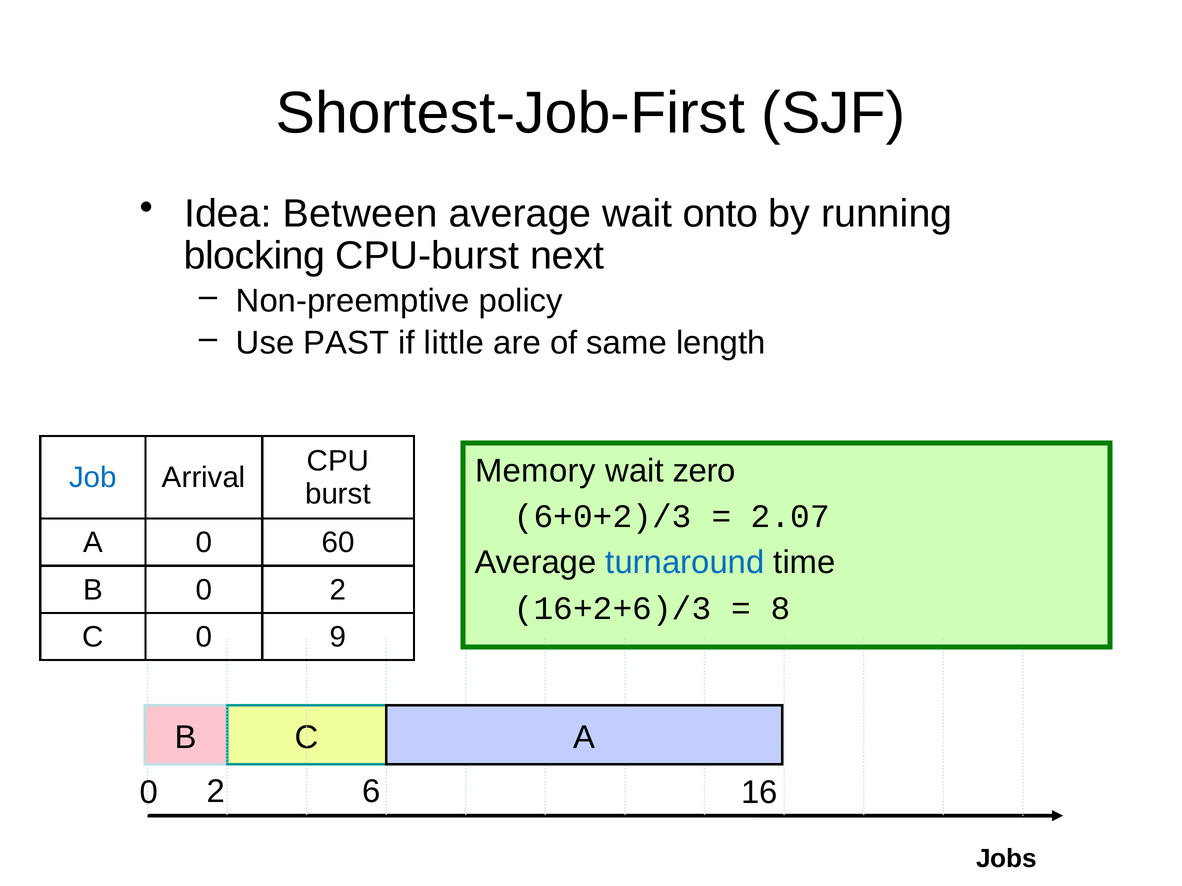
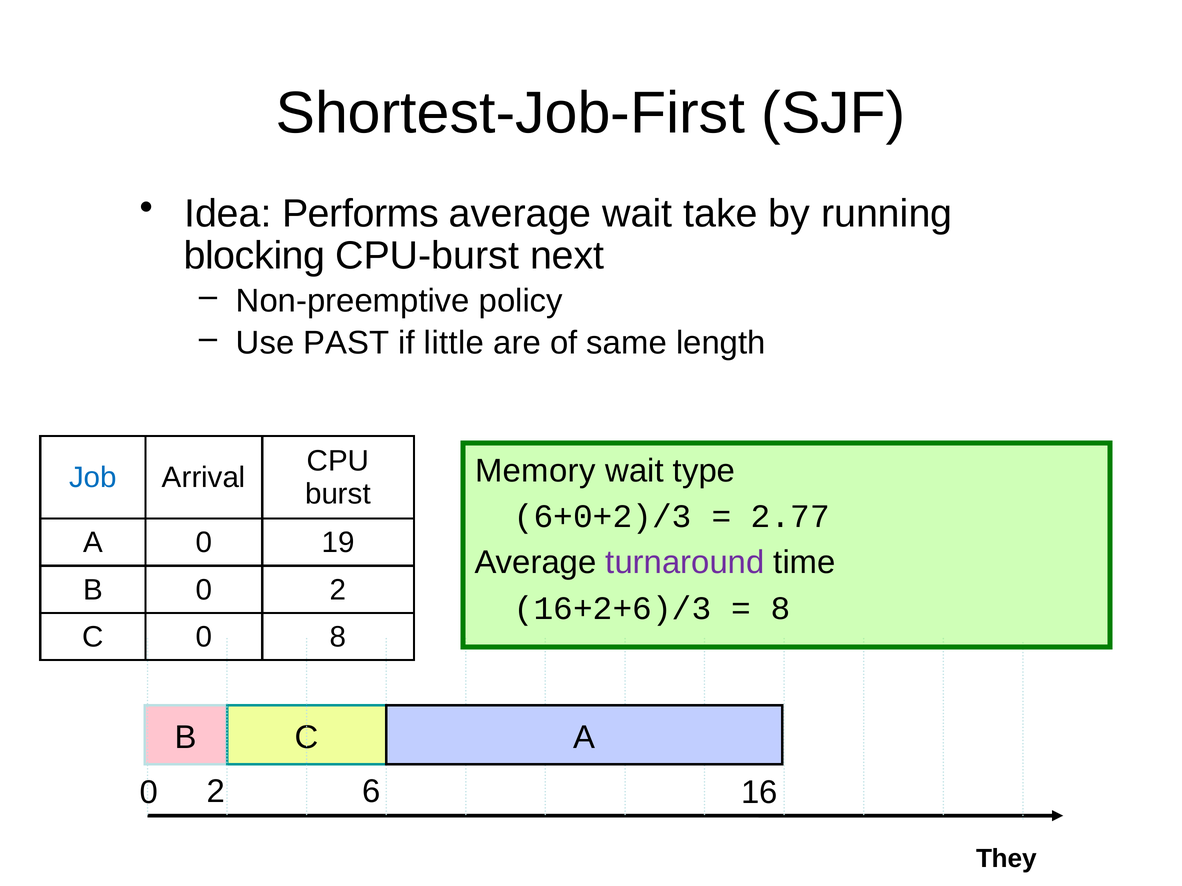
Between: Between -> Performs (361, 214)
onto: onto -> take (720, 214)
zero: zero -> type (704, 471)
2.07: 2.07 -> 2.77 (790, 517)
60: 60 -> 19 (338, 543)
turnaround colour: blue -> purple (685, 563)
0 9: 9 -> 8 (338, 637)
Jobs: Jobs -> They (1006, 859)
